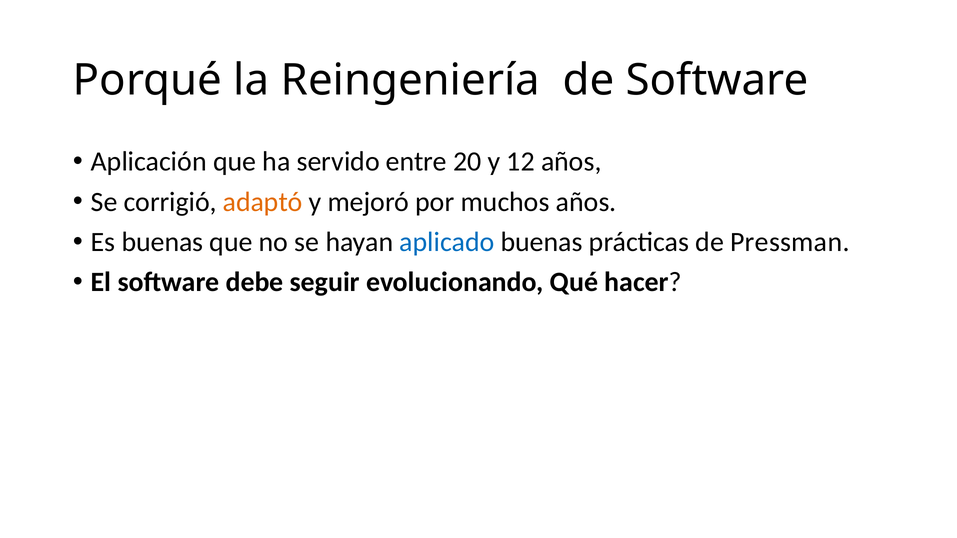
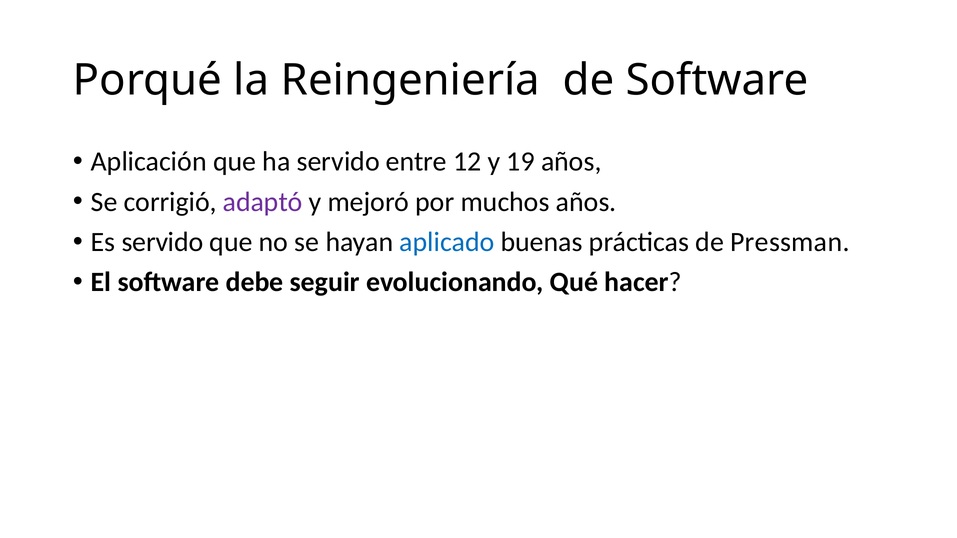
20: 20 -> 12 (467, 162)
12: 12 -> 19 (521, 162)
adaptó colour: orange -> purple (263, 202)
Es buenas: buenas -> servido (162, 242)
